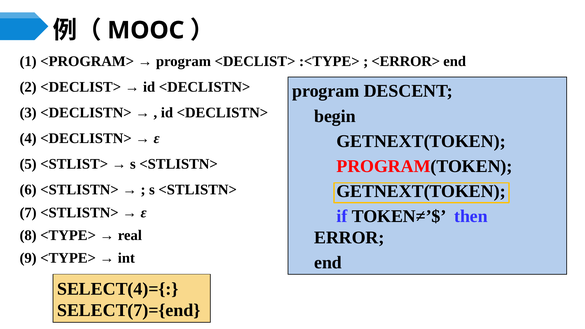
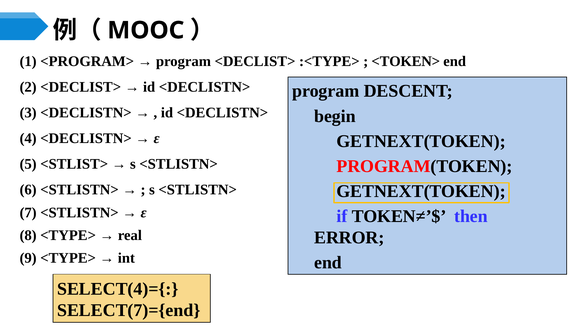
<ERROR>: <ERROR> -> <TOKEN> (406, 62)
